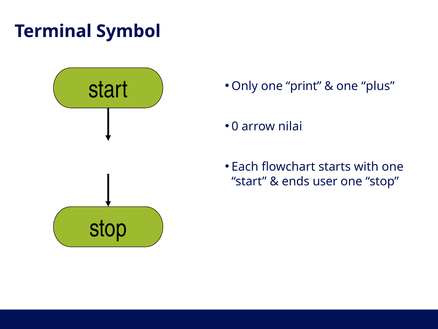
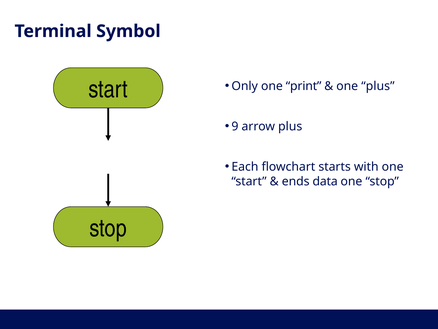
0: 0 -> 9 (235, 126)
arrow nilai: nilai -> plus (290, 126)
user: user -> data (325, 181)
